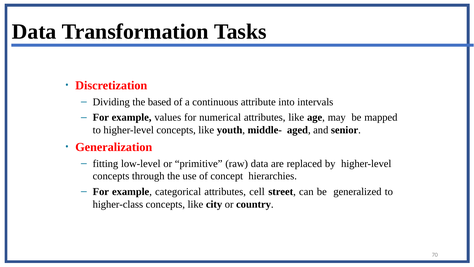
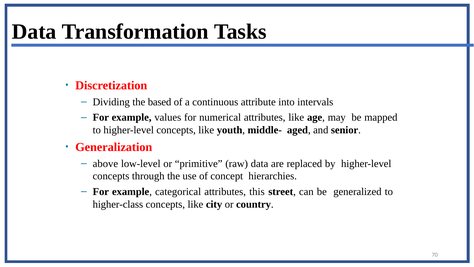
fitting: fitting -> above (105, 163)
cell: cell -> this (257, 191)
